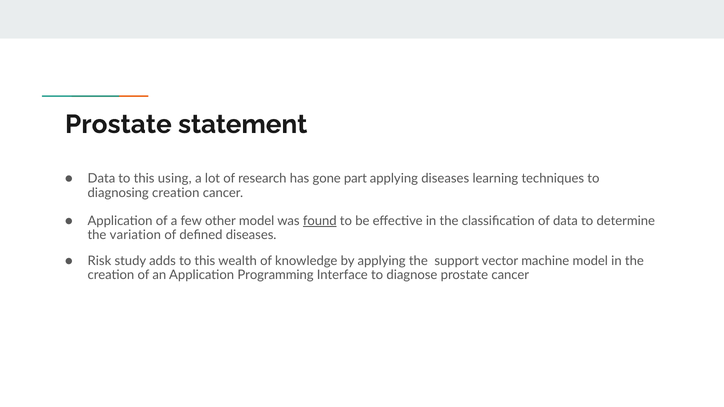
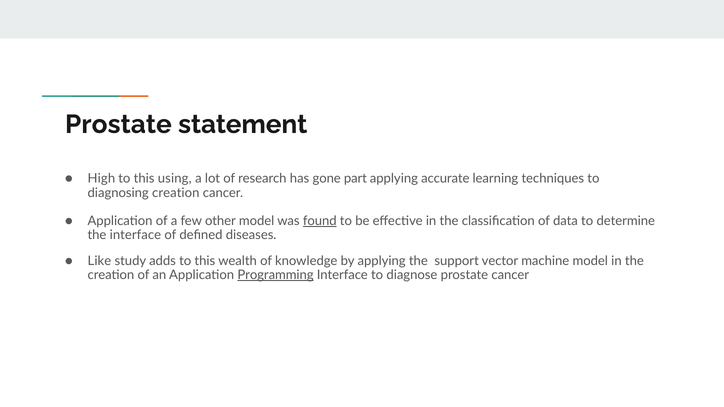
Data: Data -> High (101, 179)
applying diseases: diseases -> accurate (445, 179)
the variation: variation -> interface (135, 235)
Risk: Risk -> Like (99, 261)
Programming underline: none -> present (275, 275)
